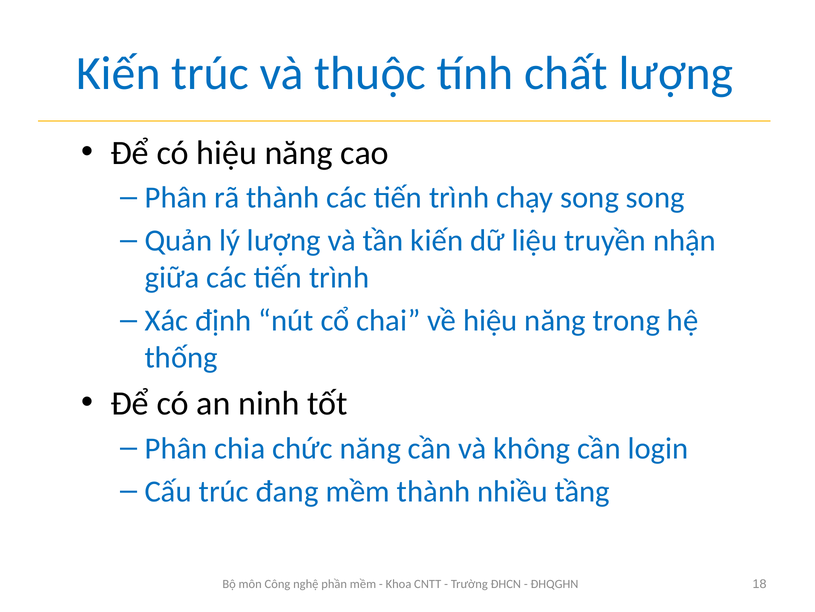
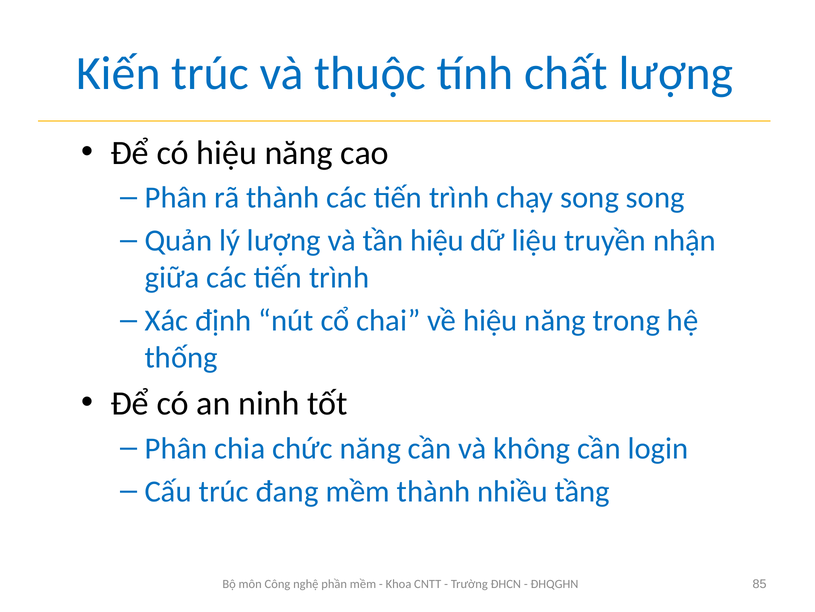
tần kiến: kiến -> hiệu (437, 241)
18: 18 -> 85 (760, 584)
